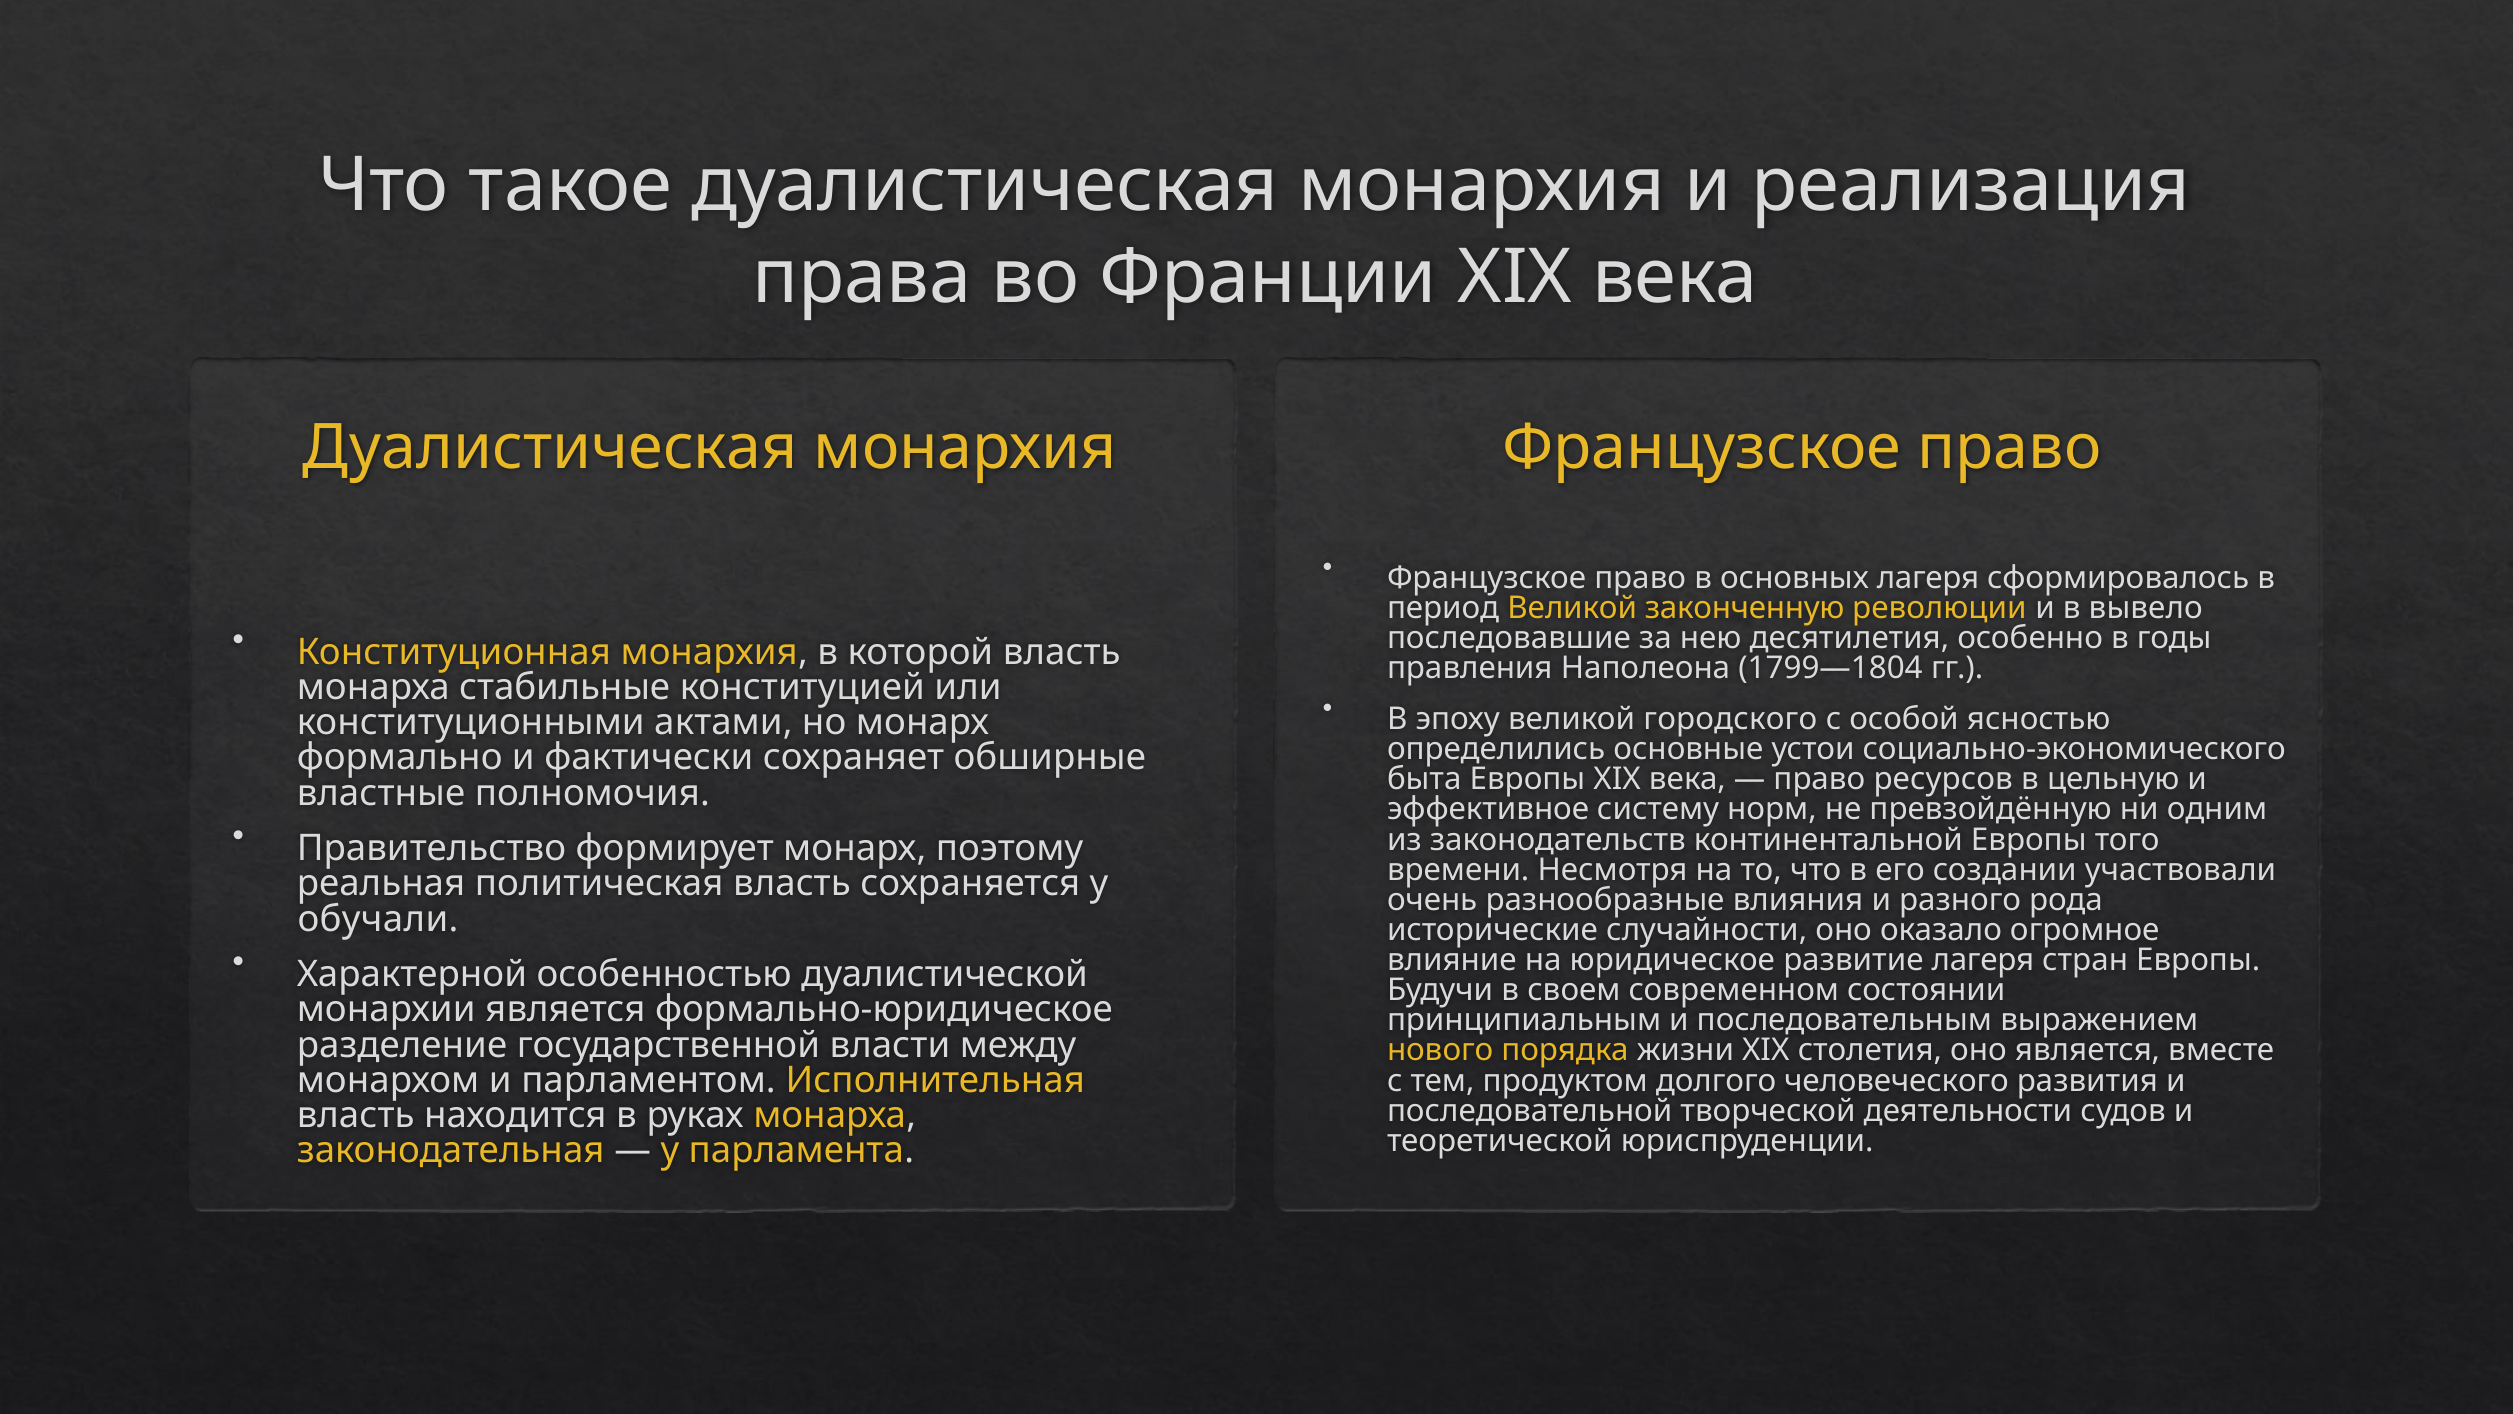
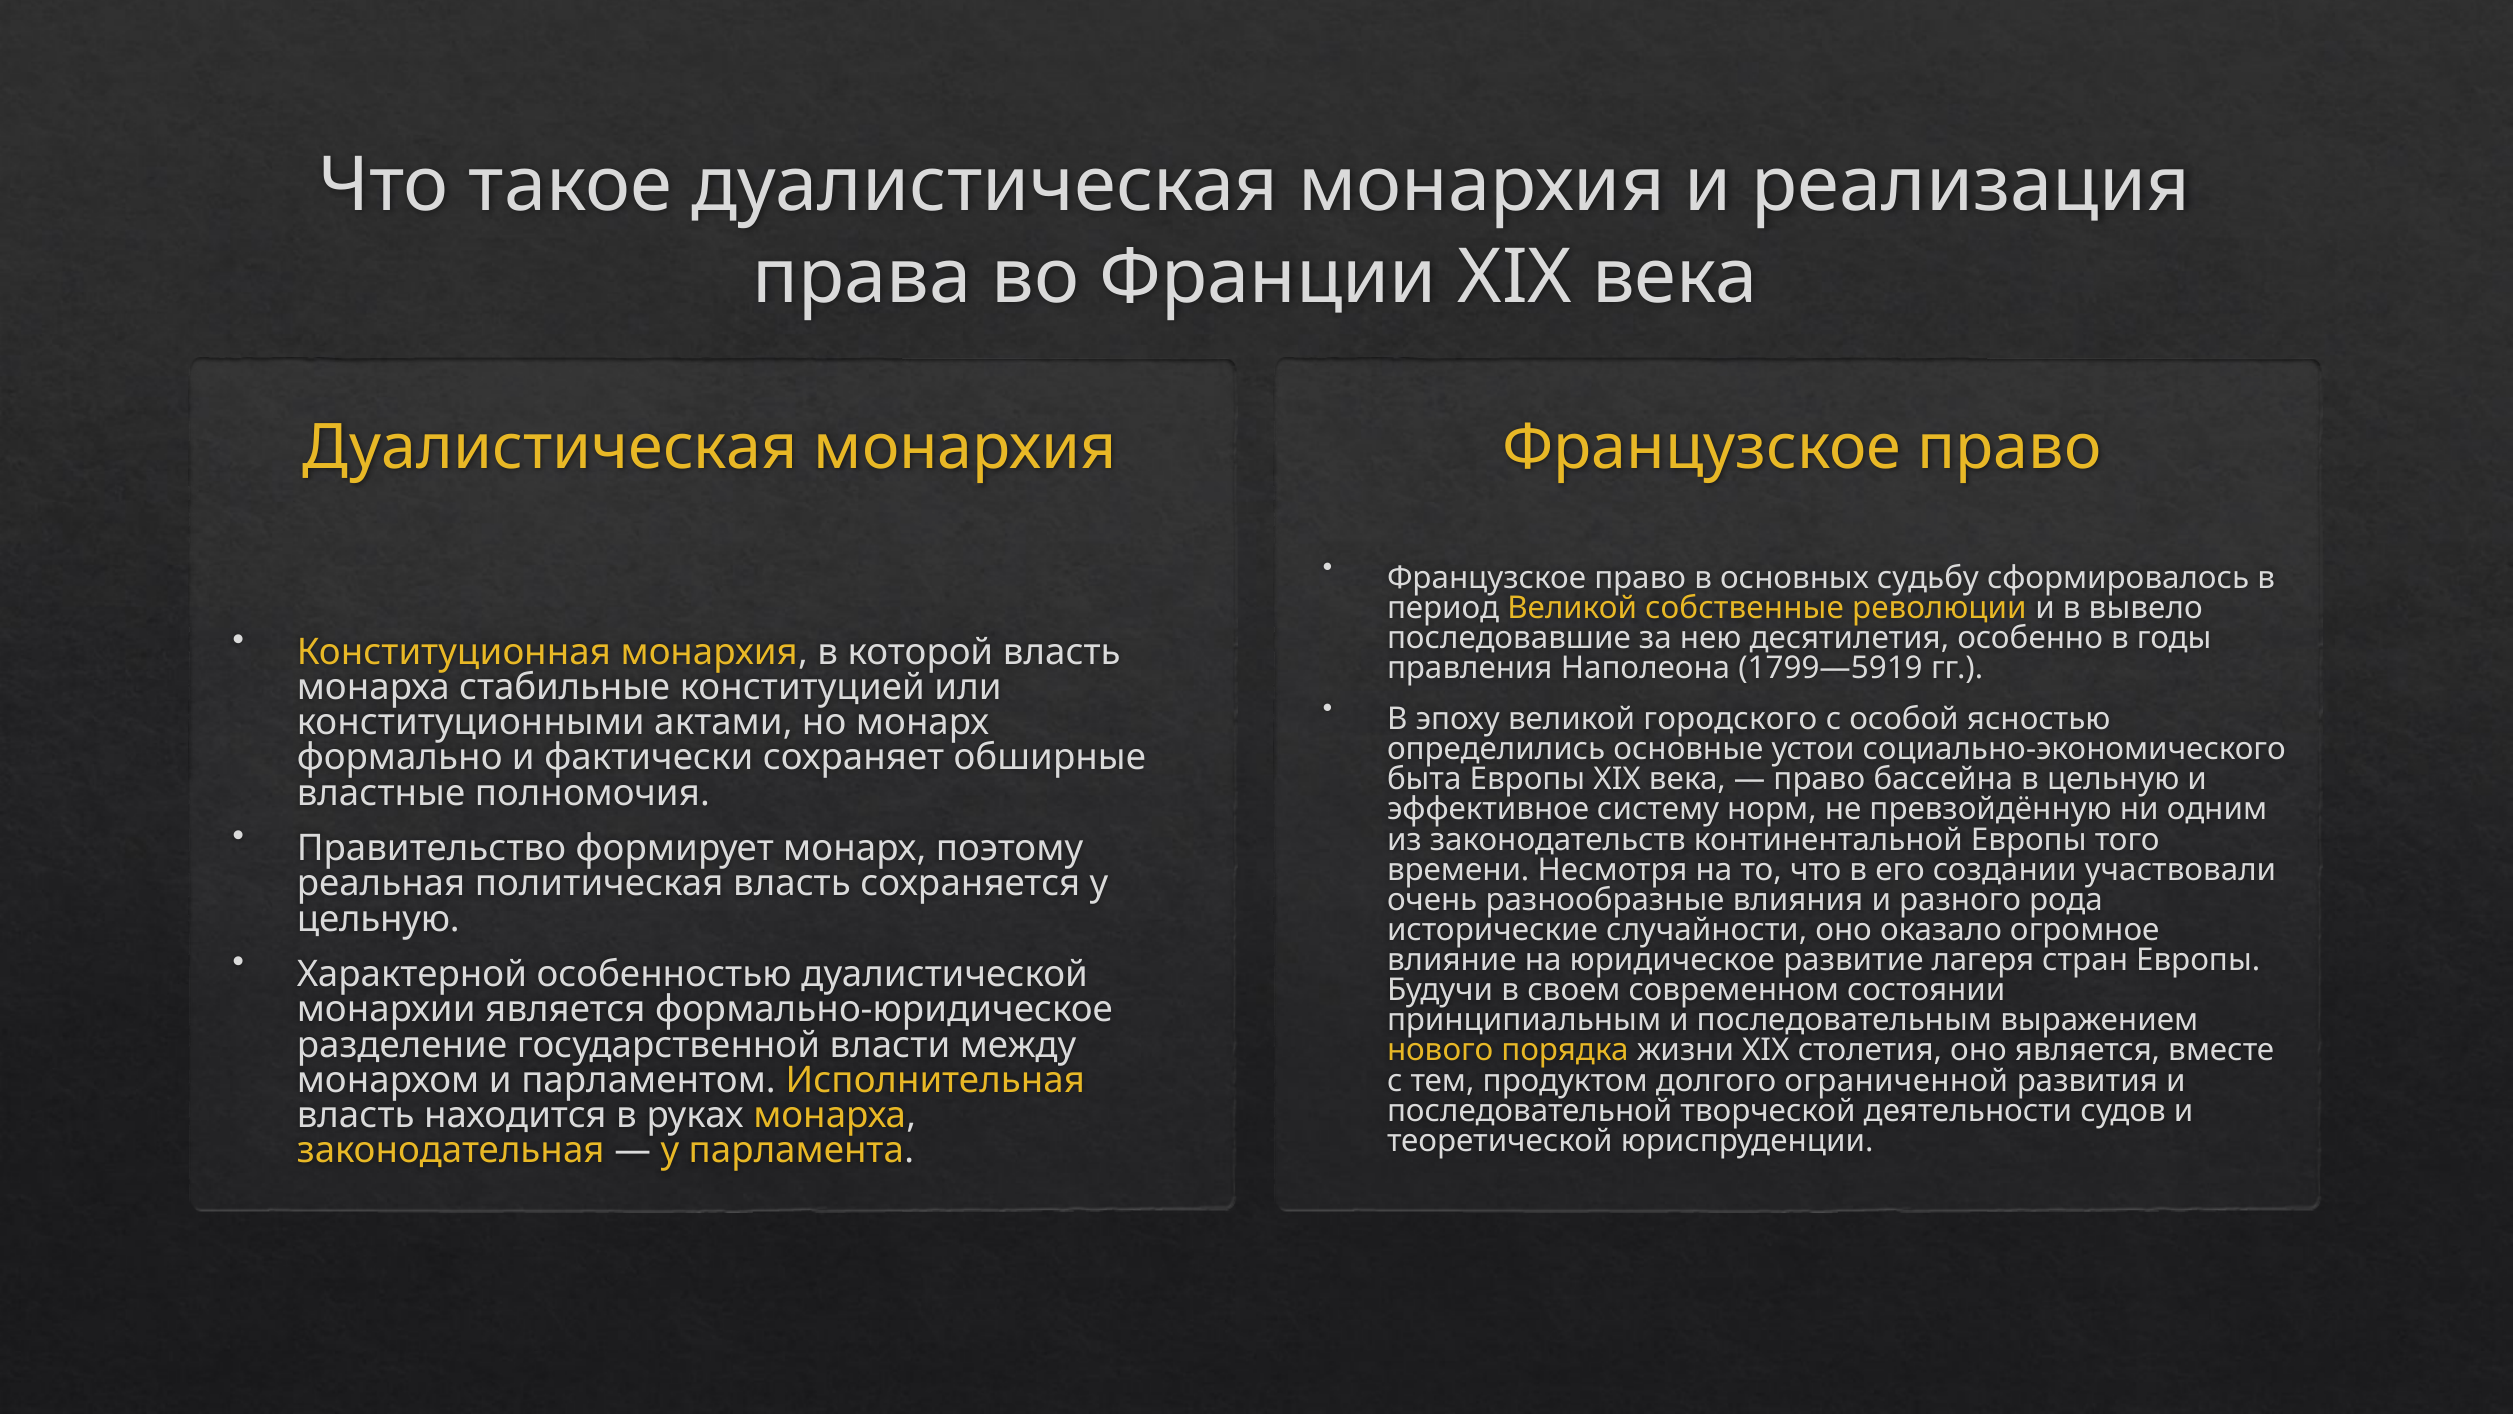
основных лагеря: лагеря -> судьбу (1928, 578)
законченную: законченную -> собственные (1745, 608)
1799—1804: 1799—1804 -> 1799—5919 (1830, 668)
ресурсов: ресурсов -> бассейна (1943, 779)
обучали: обучали -> цельную (378, 919)
человеческого: человеческого -> ограниченной (1896, 1080)
